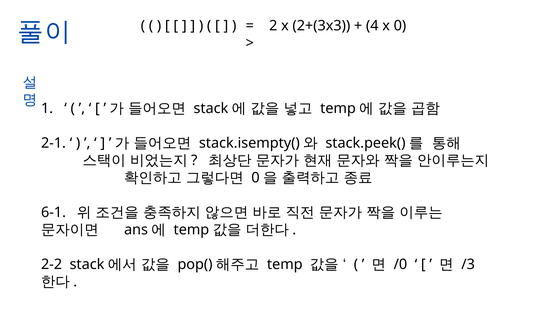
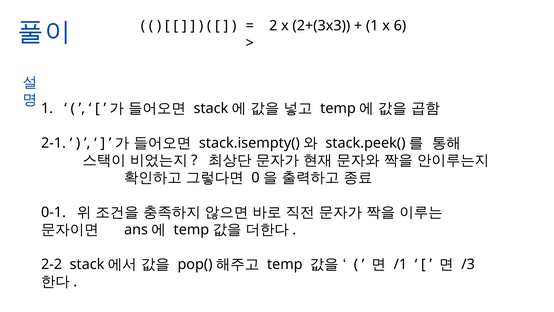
4: 4 -> 1 (372, 26)
x 0: 0 -> 6 (400, 26)
6-1: 6-1 -> 0-1 (53, 212)
/0: /0 -> /1 (400, 264)
